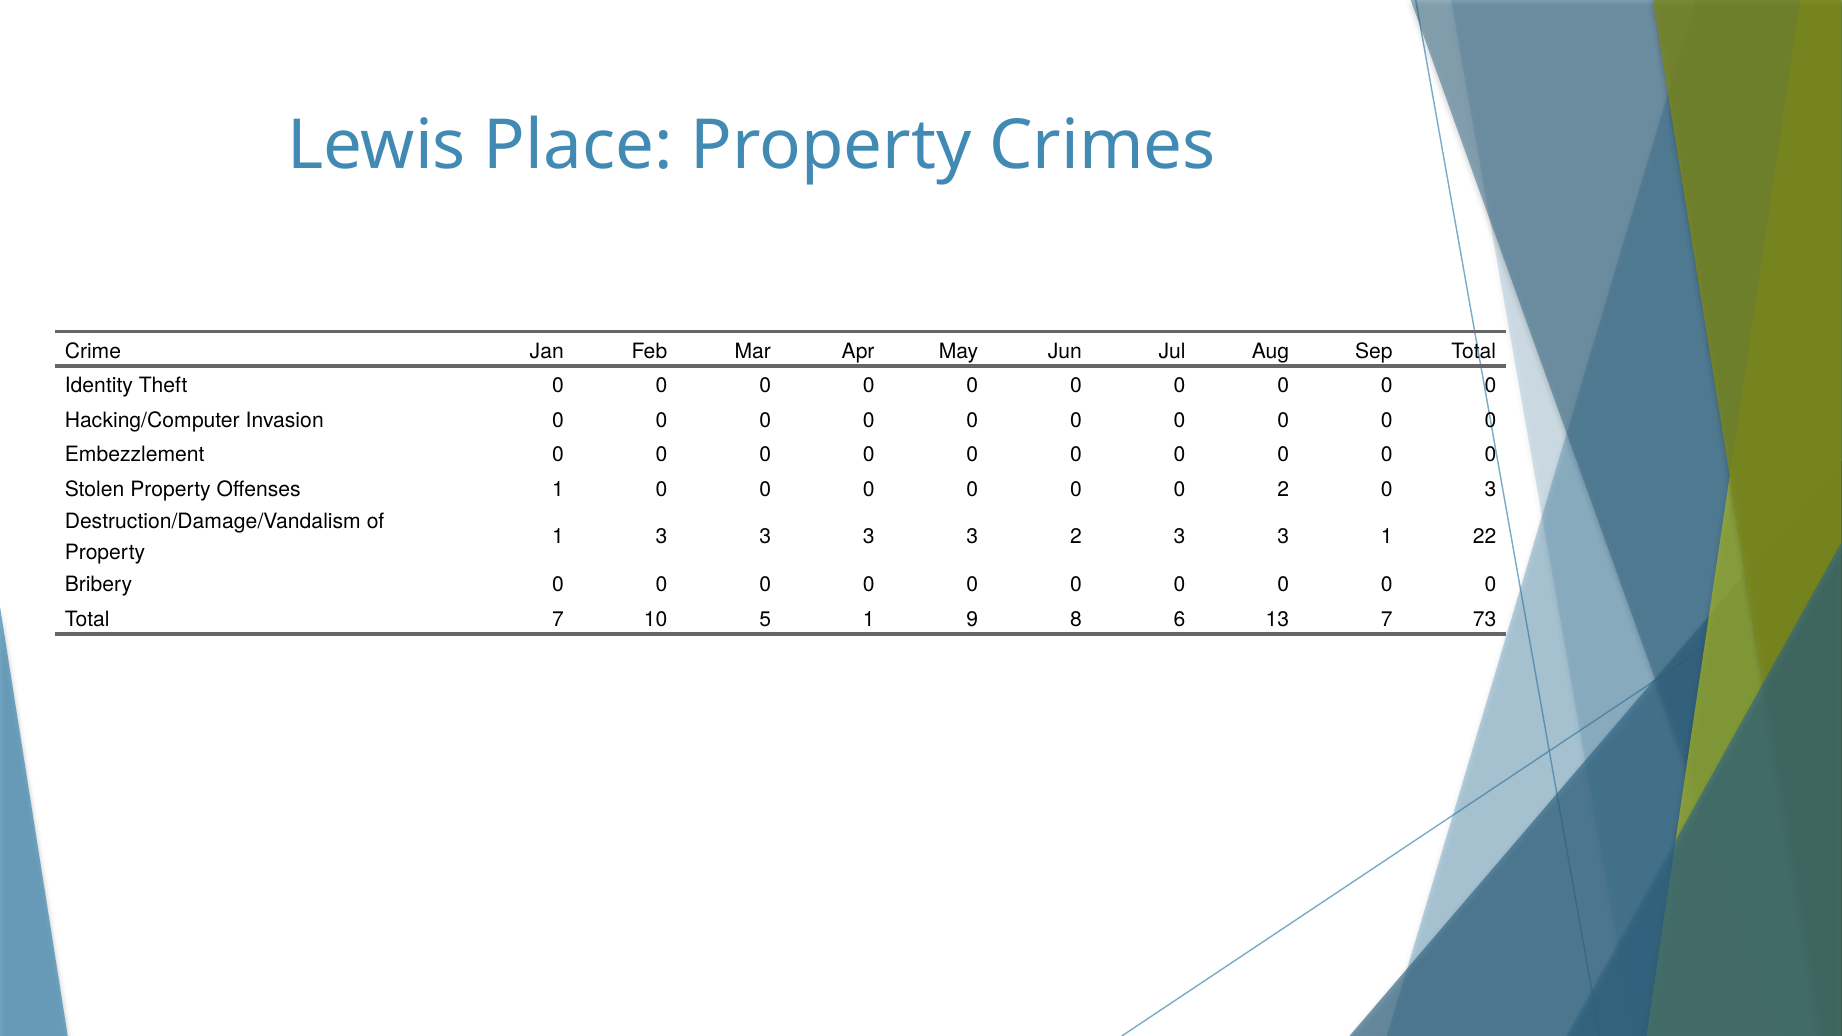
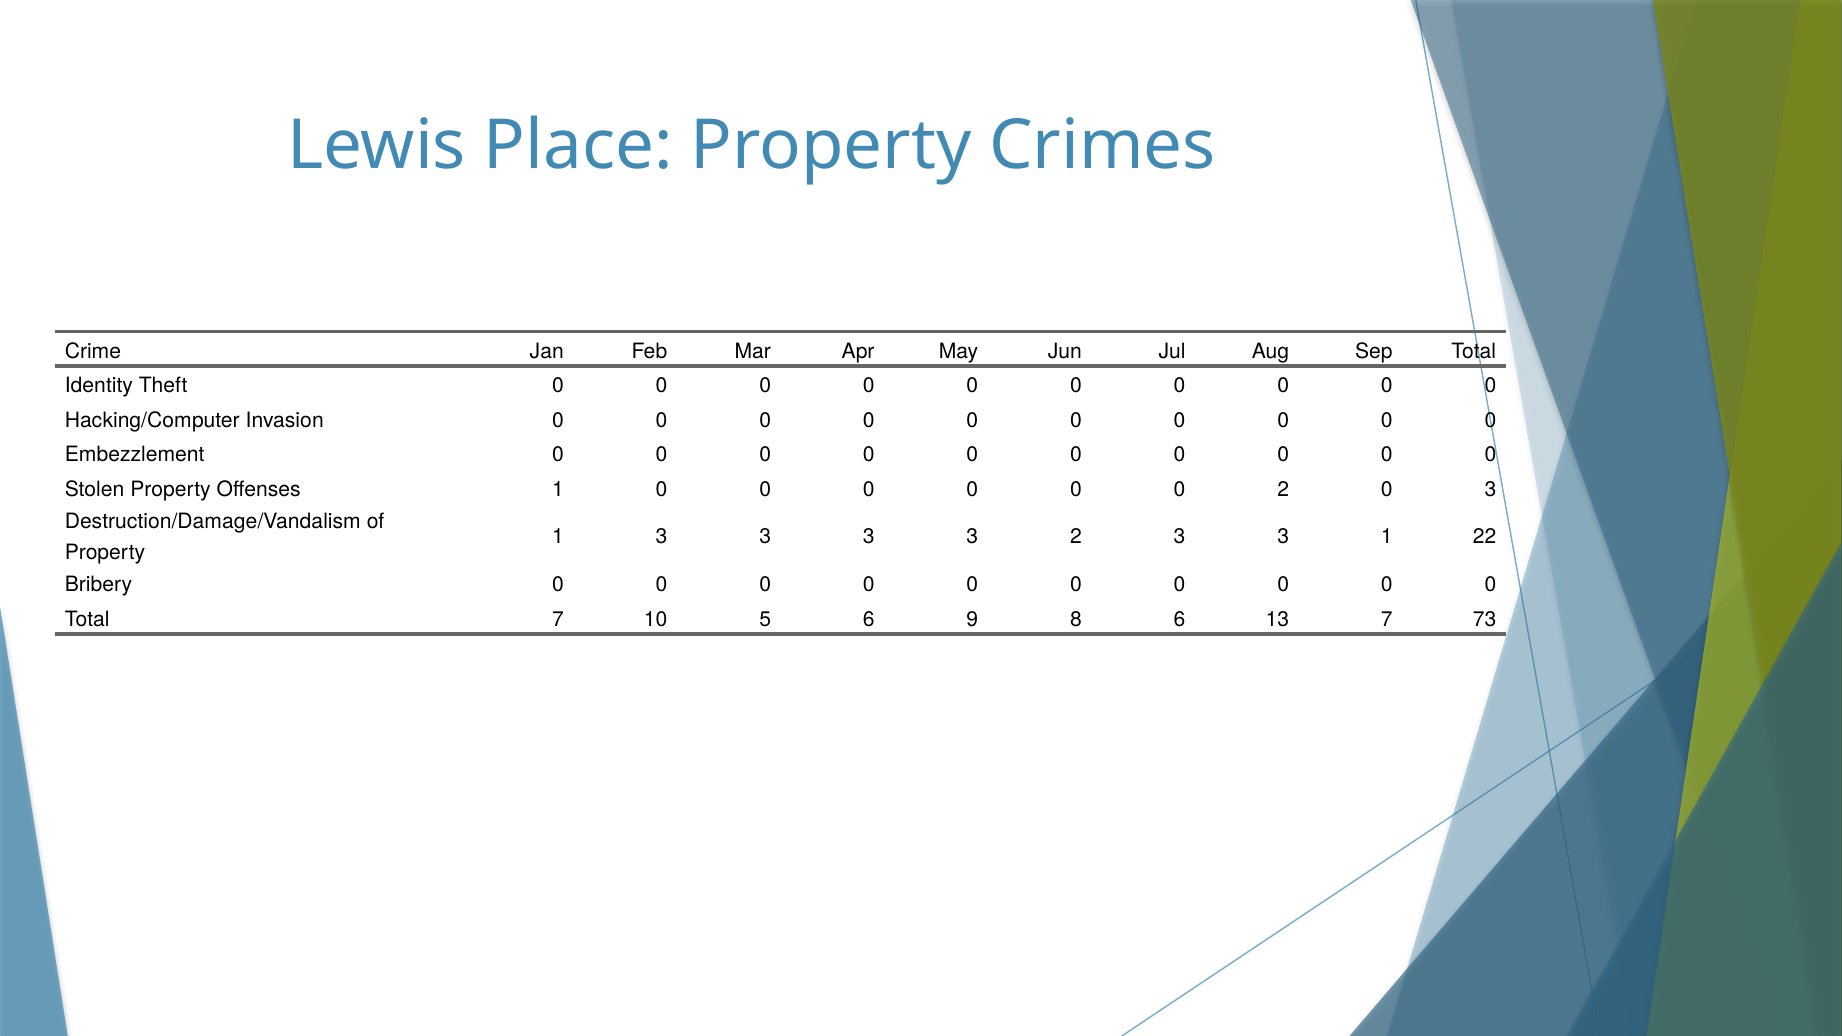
5 1: 1 -> 6 (869, 619)
